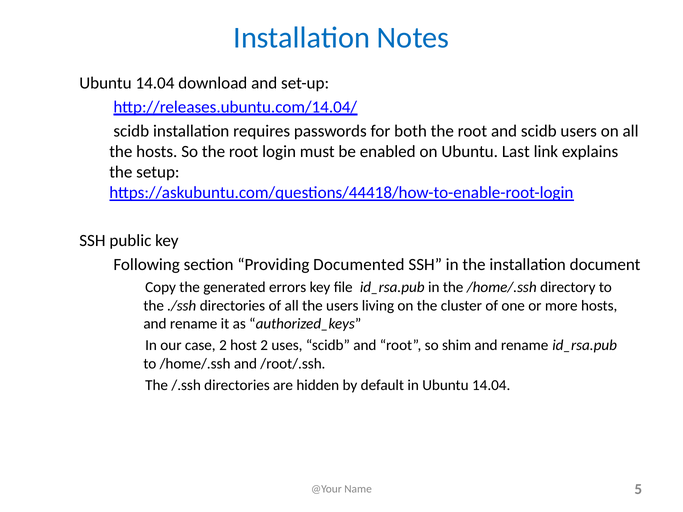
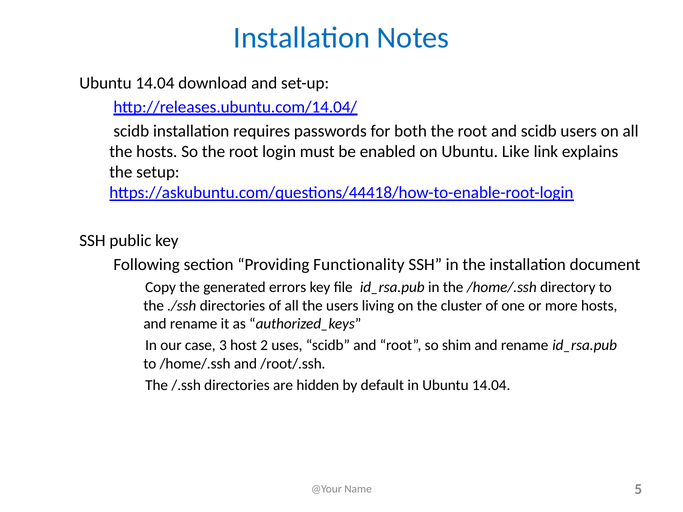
Last: Last -> Like (516, 152)
Documented: Documented -> Functionality (359, 265)
case 2: 2 -> 3 (223, 346)
